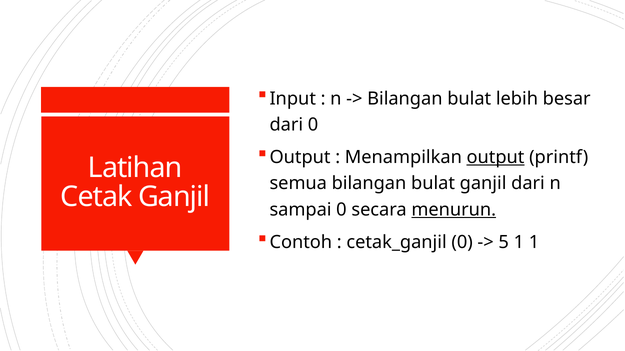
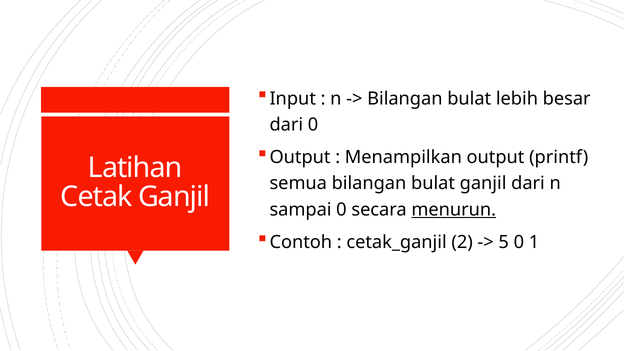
output underline: present -> none (496, 158)
cetak_ganjil 0: 0 -> 2 (462, 243)
5 1: 1 -> 0 (519, 243)
